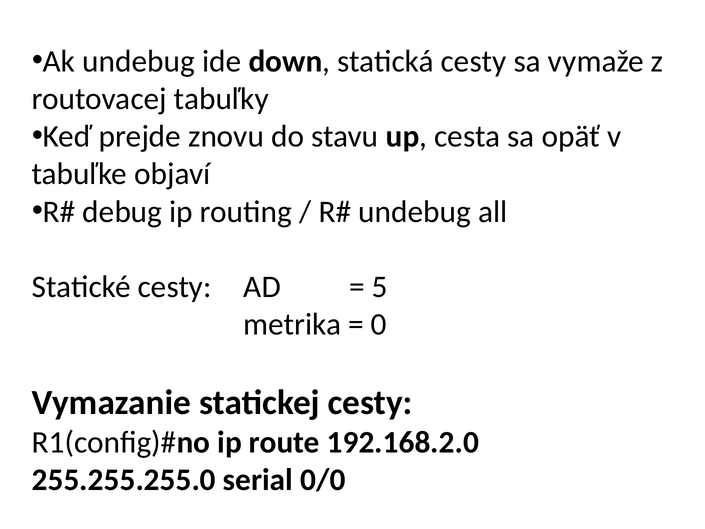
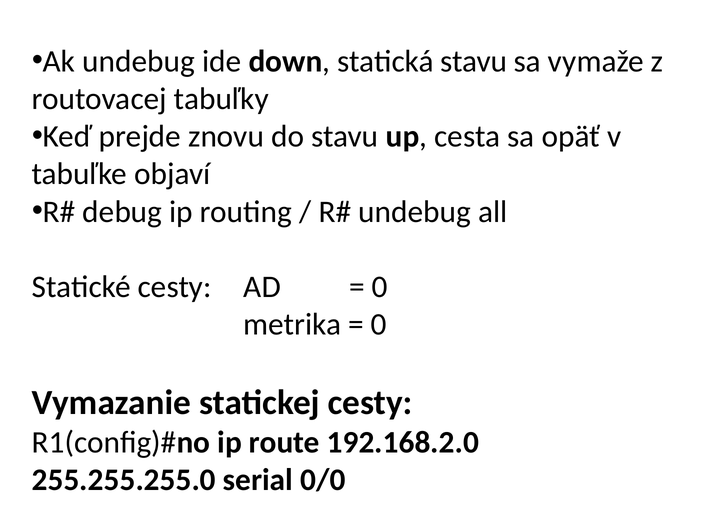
statická cesty: cesty -> stavu (474, 61)
5: 5 -> 0 (380, 287)
